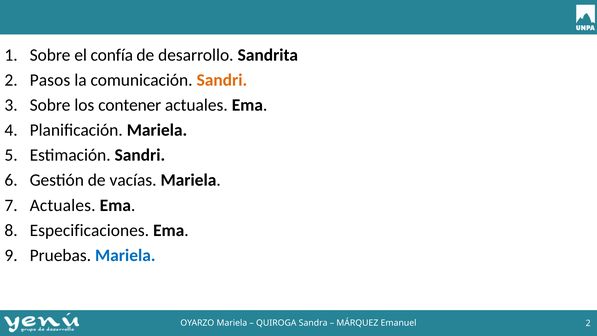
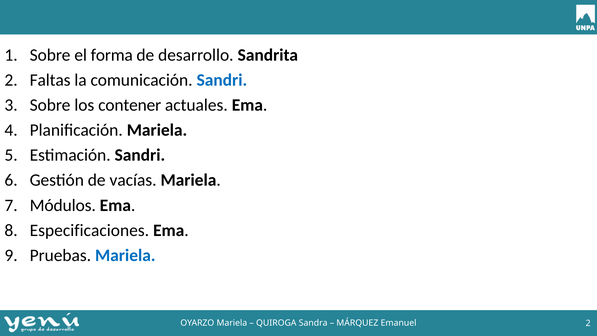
confía: confía -> forma (112, 55)
Pasos: Pasos -> Faltas (50, 80)
Sandri colour: orange -> blue (222, 80)
Actuales: Actuales -> Módulos (63, 205)
